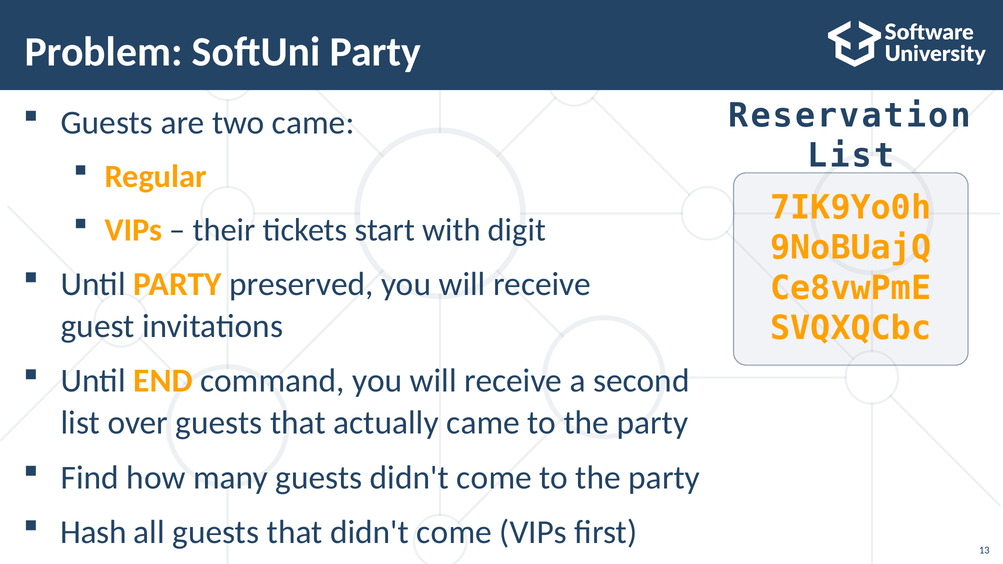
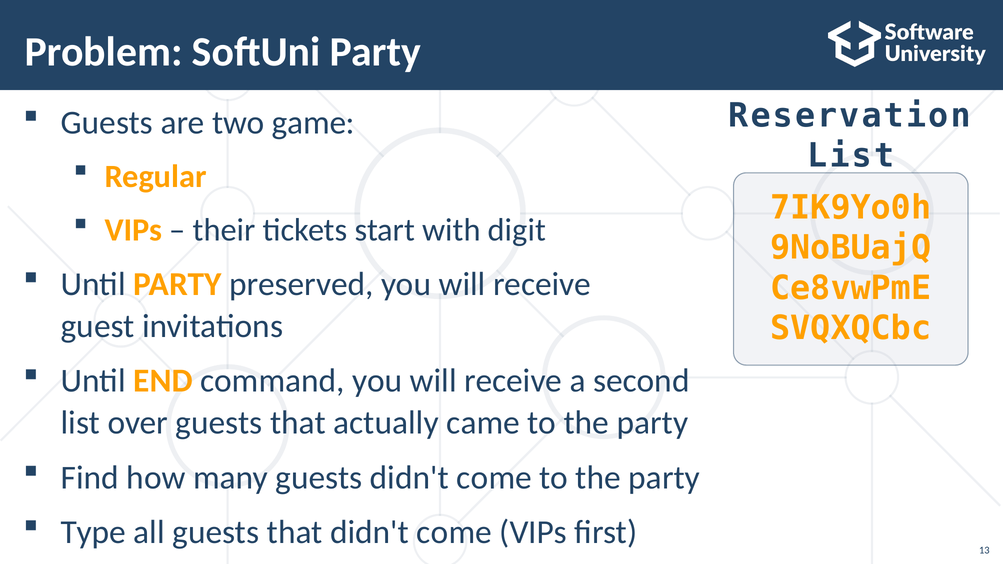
came: came -> game (313, 123)
Hash: Hash -> Type (93, 532)
